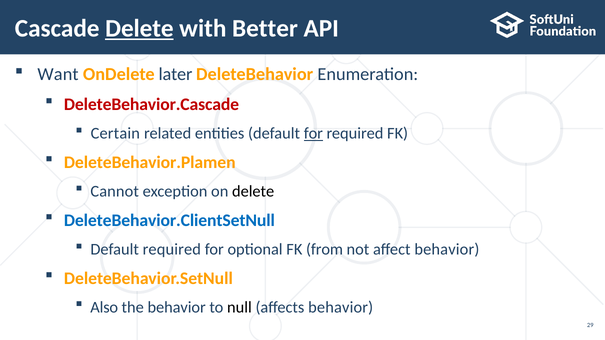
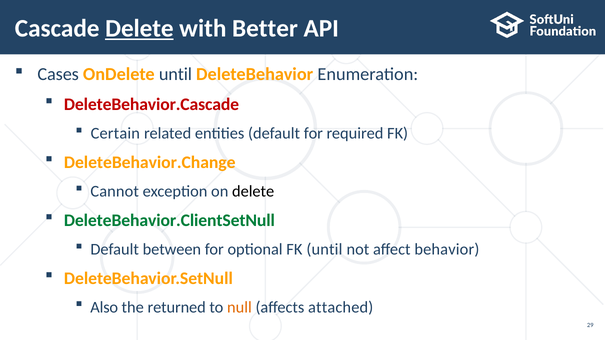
Want: Want -> Cases (58, 75)
OnDelete later: later -> until (175, 75)
for underline: present -> none (313, 134)
DeleteBehavior.Plamen: DeleteBehavior.Plamen -> DeleteBehavior.Change (150, 163)
DeleteBehavior.ClientSetNull colour: blue -> green (169, 221)
Default required: required -> between (172, 250)
FK from: from -> until (324, 250)
the behavior: behavior -> returned (177, 308)
null colour: black -> orange (239, 308)
affects behavior: behavior -> attached (341, 308)
